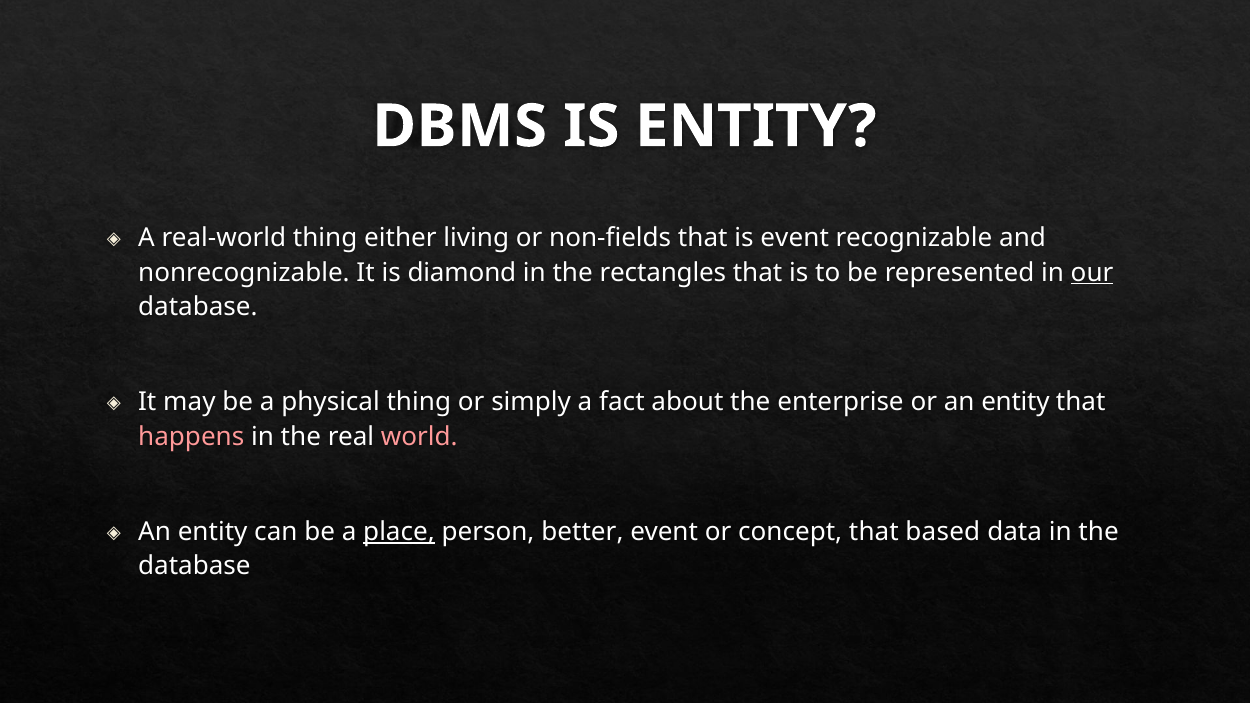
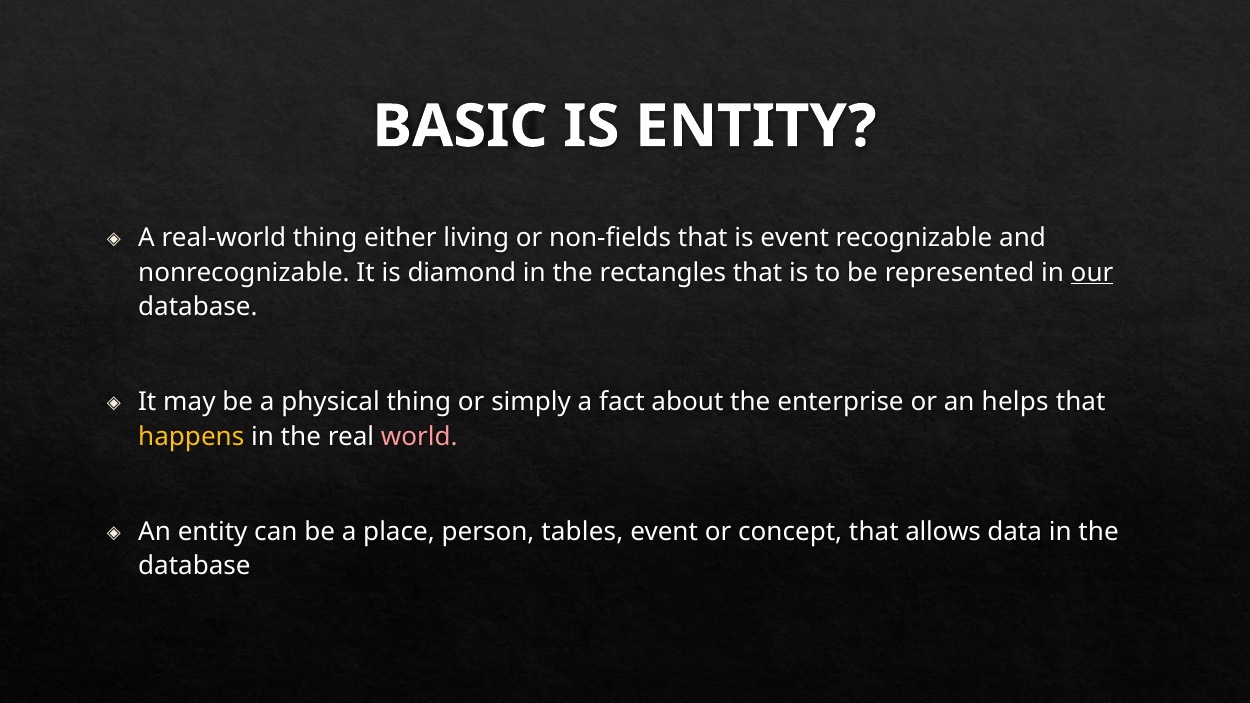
DBMS: DBMS -> BASIC (460, 127)
or an entity: entity -> helps (1015, 402)
happens colour: pink -> yellow (191, 437)
place underline: present -> none (399, 532)
better: better -> tables (582, 532)
based: based -> allows (943, 532)
